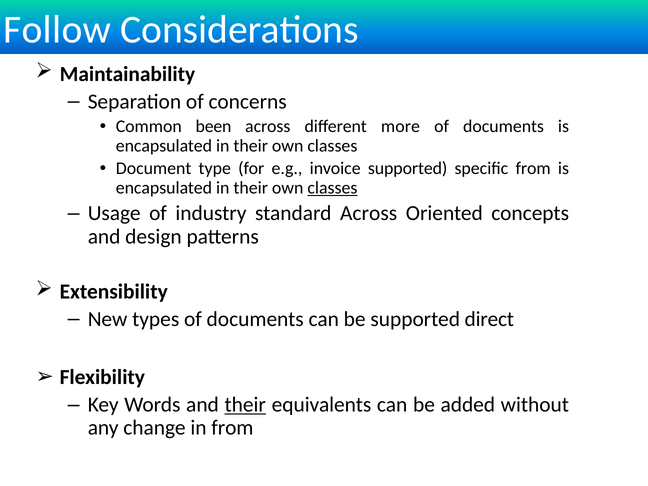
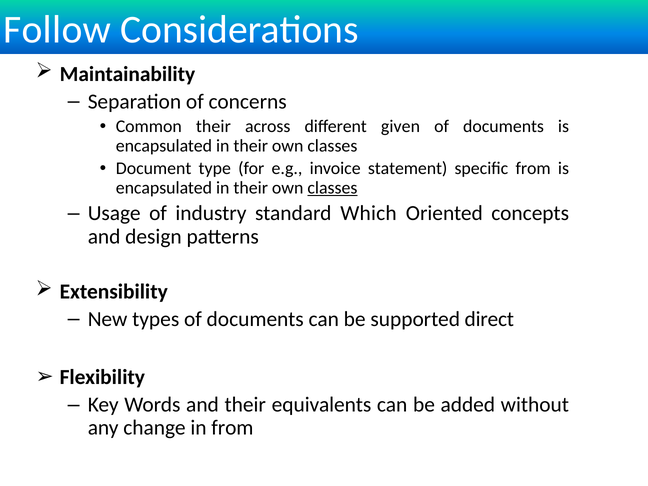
Common been: been -> their (213, 126)
more: more -> given (400, 126)
invoice supported: supported -> statement (408, 168)
standard Across: Across -> Which (369, 213)
their underline: present -> none (245, 405)
